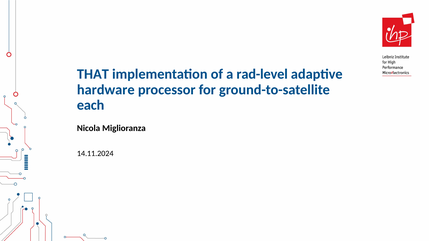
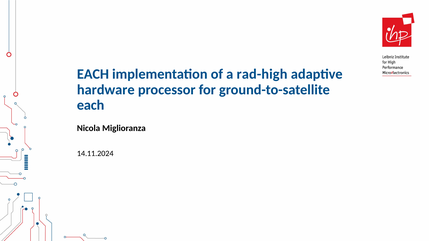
THAT: THAT -> EACH (93, 74)
rad-level: rad-level -> rad-high (262, 74)
